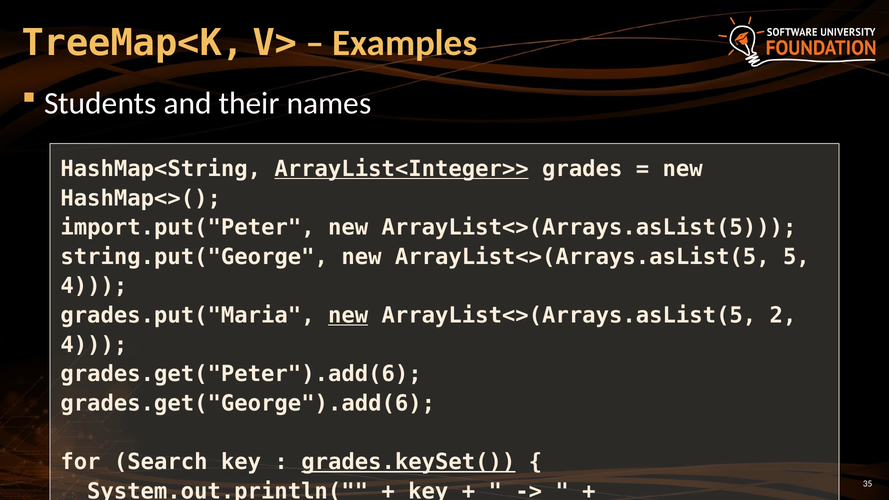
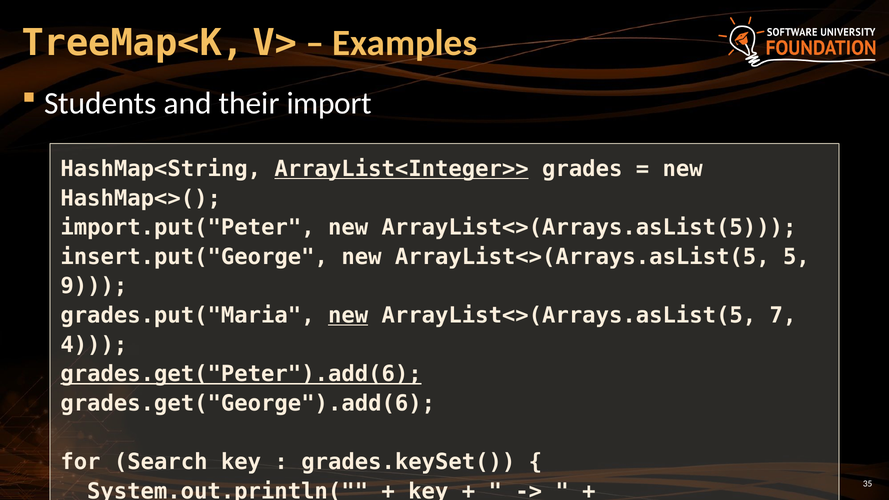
names: names -> import (329, 103)
string.put("George: string.put("George -> insert.put("George (194, 257)
4: 4 -> 9 (94, 286)
2: 2 -> 7 (783, 316)
grades.get("Peter").add(6 underline: none -> present (241, 374)
grades.keySet( underline: present -> none (408, 462)
